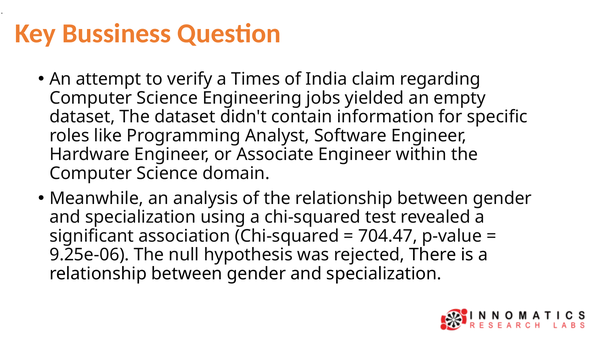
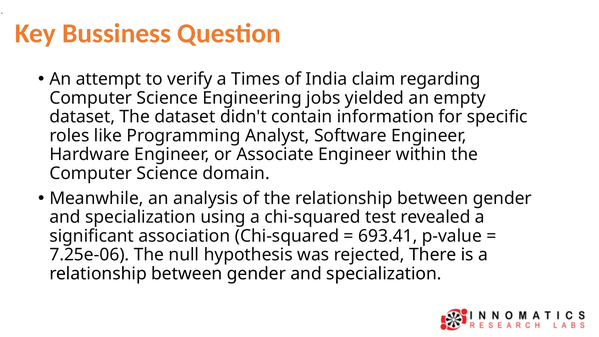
704.47: 704.47 -> 693.41 (388, 236)
9.25e-06: 9.25e-06 -> 7.25e-06 (89, 255)
